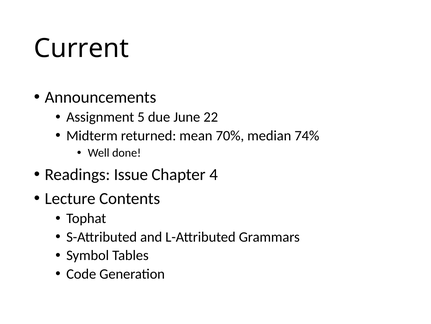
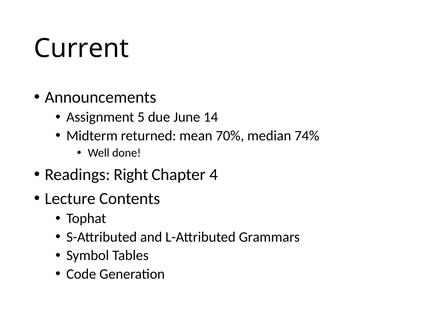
22: 22 -> 14 (211, 117)
Issue: Issue -> Right (131, 174)
